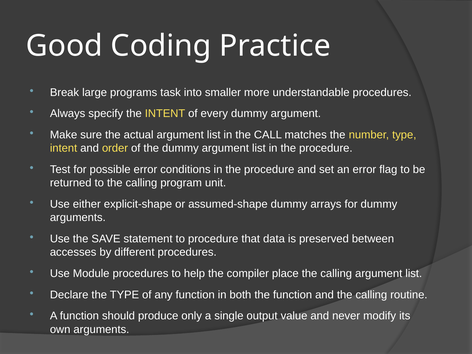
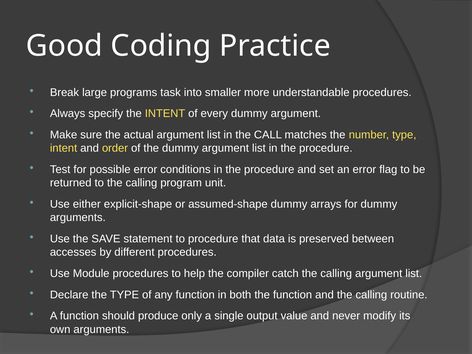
place: place -> catch (285, 273)
